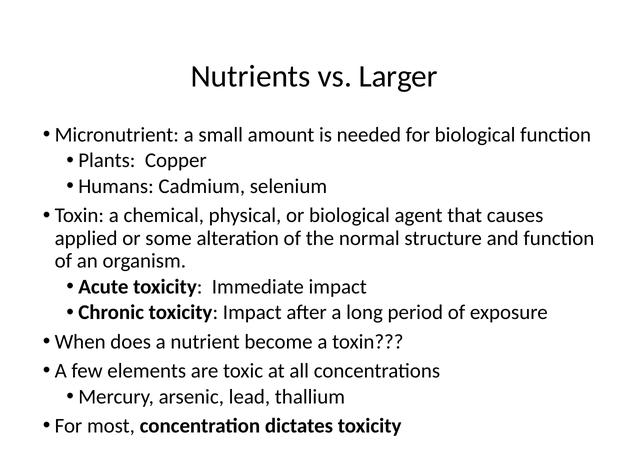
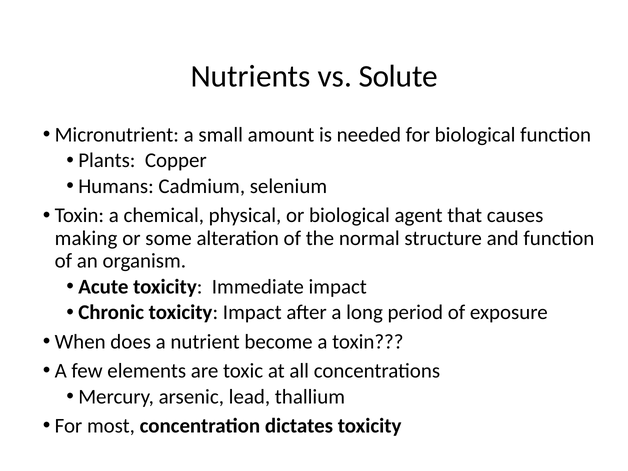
Larger: Larger -> Solute (398, 76)
applied: applied -> making (86, 238)
